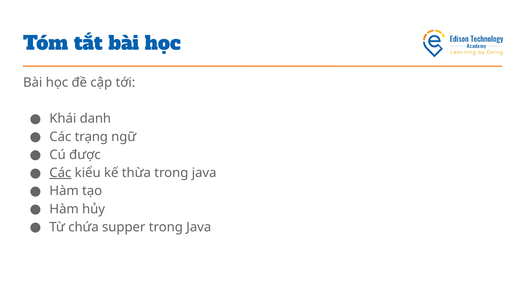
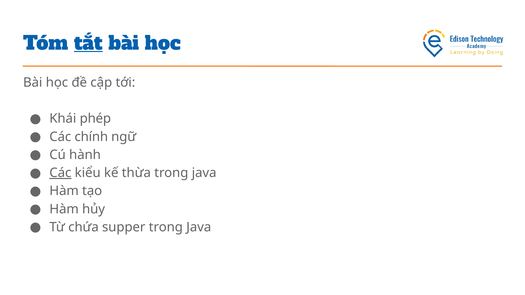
tắt underline: none -> present (88, 43)
danh: danh -> phép (95, 119)
trạng: trạng -> chính (91, 137)
được: được -> hành (85, 155)
